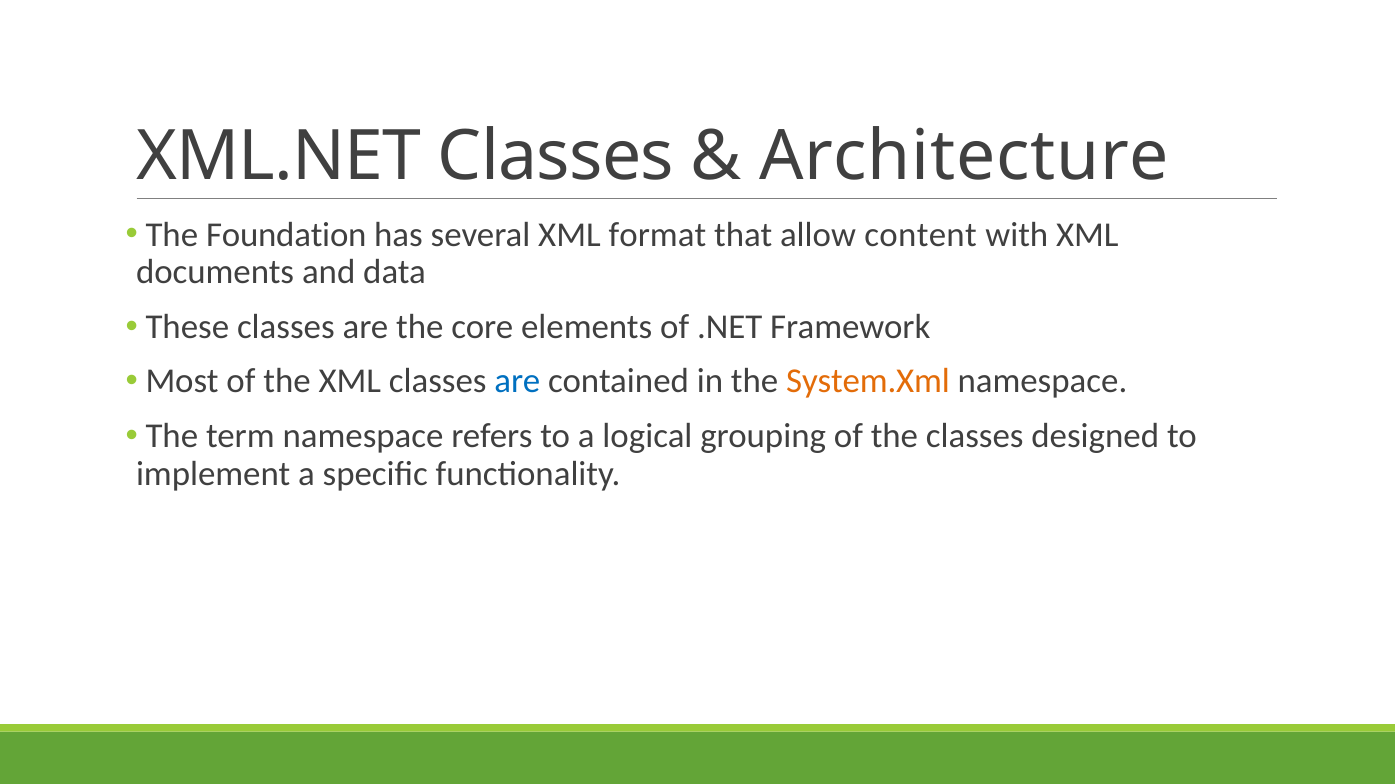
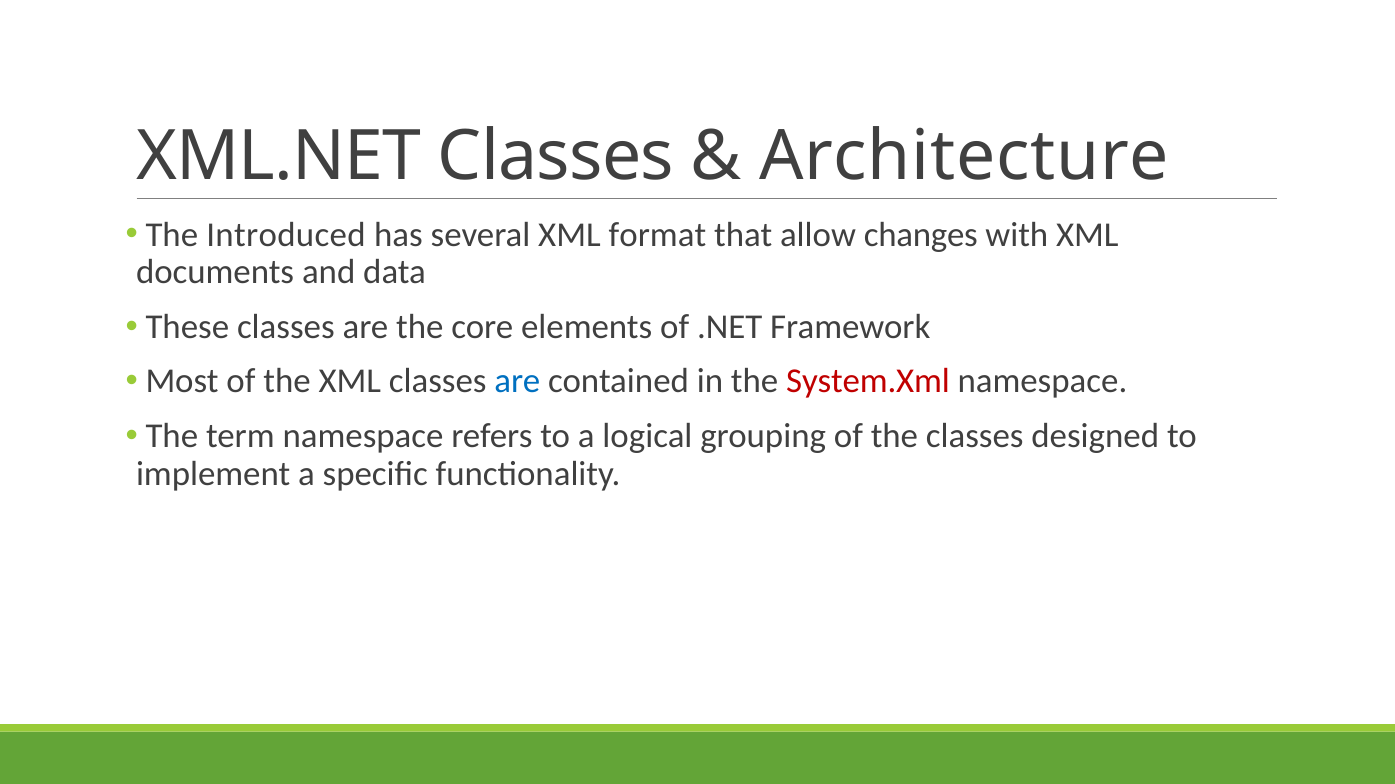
Foundation: Foundation -> Introduced (286, 235)
content: content -> changes (921, 235)
System.Xml colour: orange -> red (868, 382)
